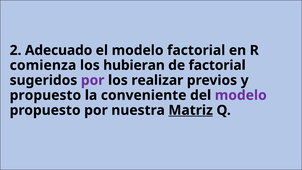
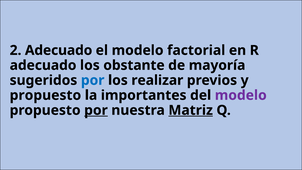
comienza: comienza -> adecuado (43, 65)
hubieran: hubieran -> obstante (134, 65)
de factorial: factorial -> mayoría (217, 65)
por colour: purple -> blue (93, 80)
conveniente: conveniente -> importantes (144, 95)
por underline: none -> present (96, 110)
